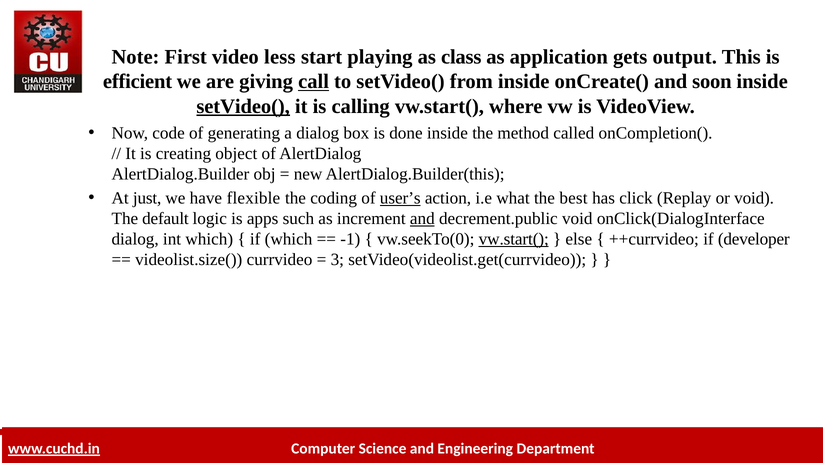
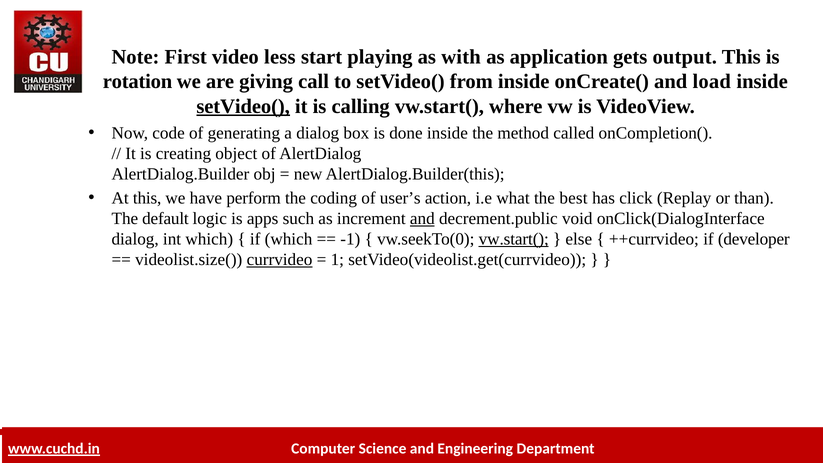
class: class -> with (461, 57)
efficient: efficient -> rotation (138, 82)
call underline: present -> none (314, 82)
soon: soon -> load (712, 82)
At just: just -> this (147, 198)
flexible: flexible -> perform (254, 198)
user’s underline: present -> none (400, 198)
or void: void -> than (754, 198)
currvideo underline: none -> present (280, 260)
3: 3 -> 1 (337, 260)
